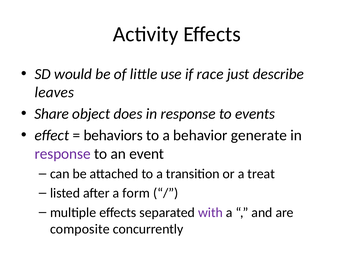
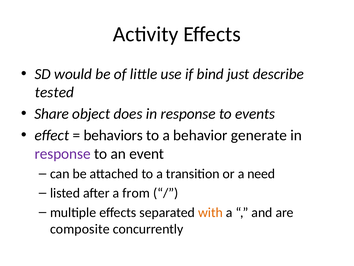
race: race -> bind (210, 74)
leaves: leaves -> tested (54, 92)
treat: treat -> need (261, 174)
form: form -> from (136, 193)
with colour: purple -> orange (210, 212)
